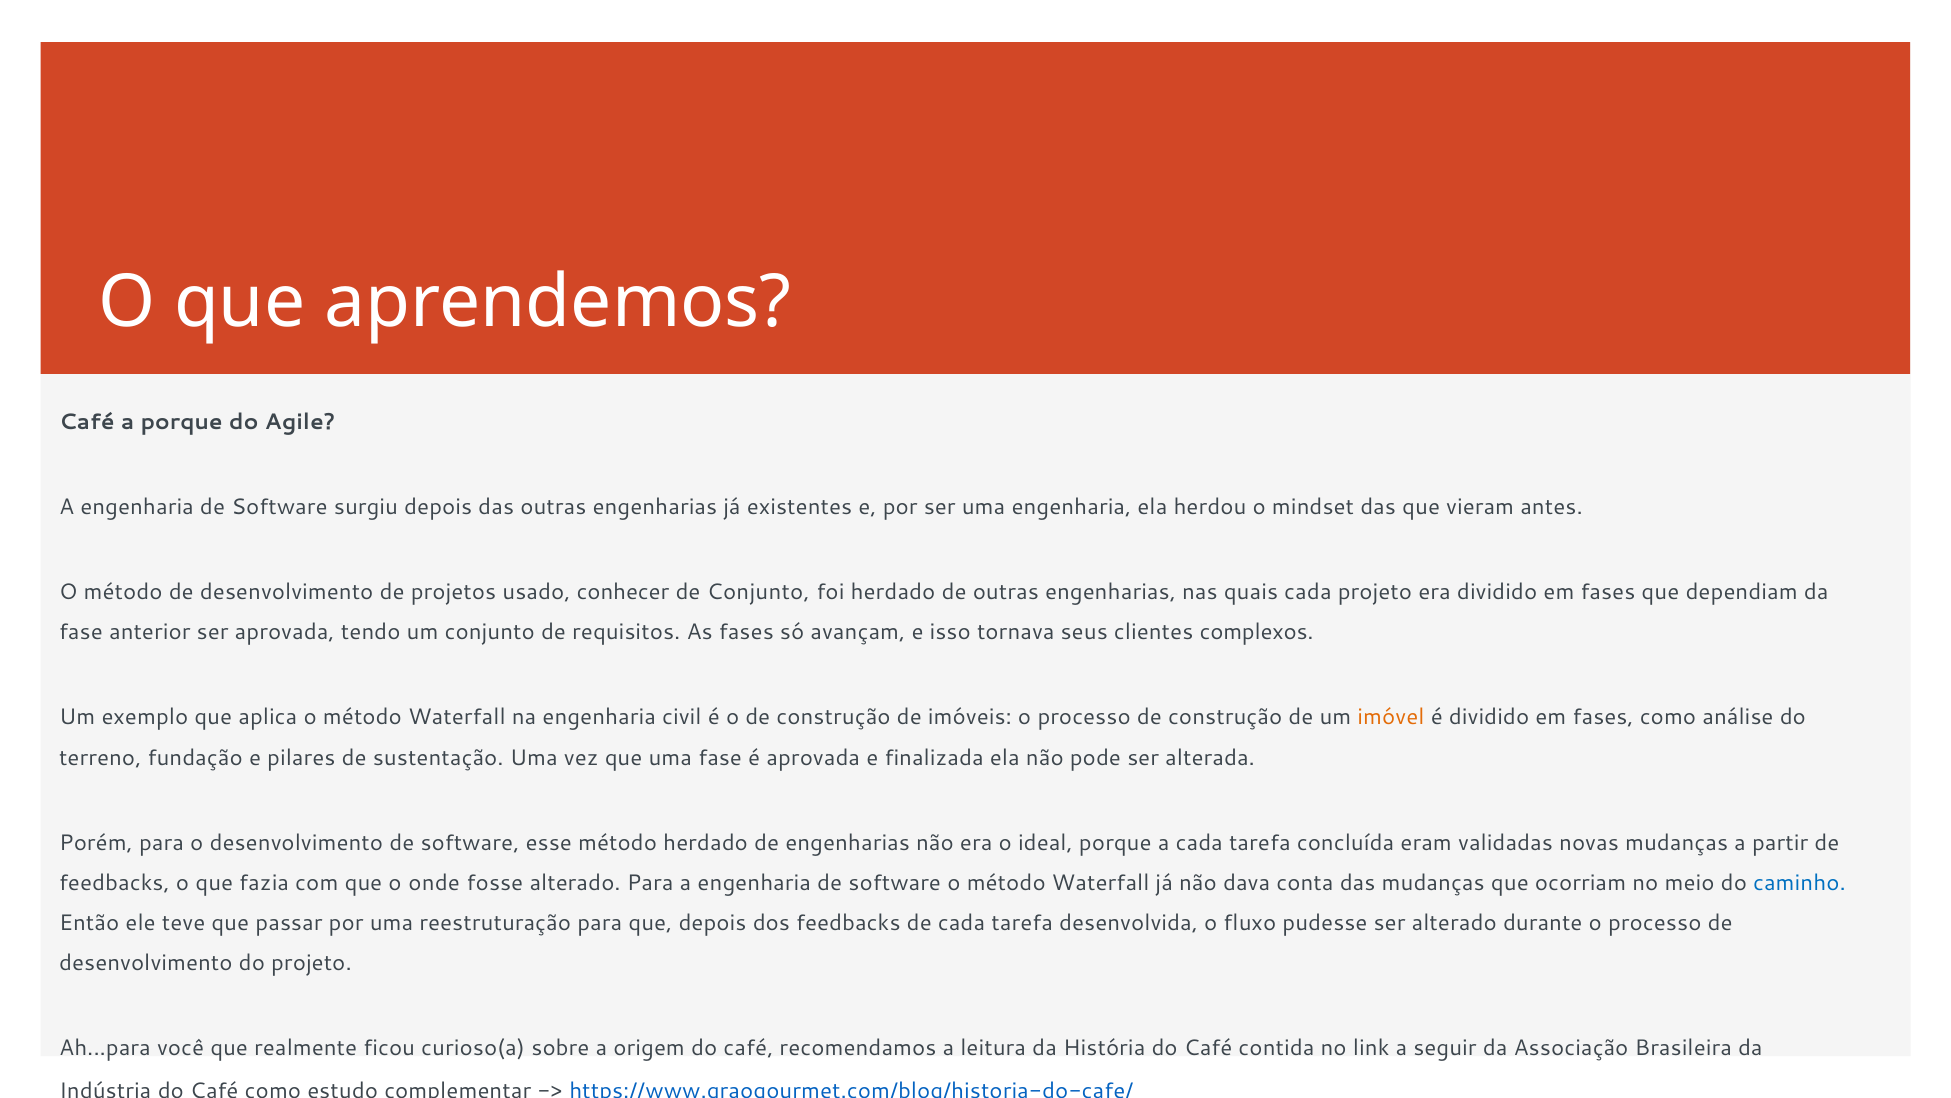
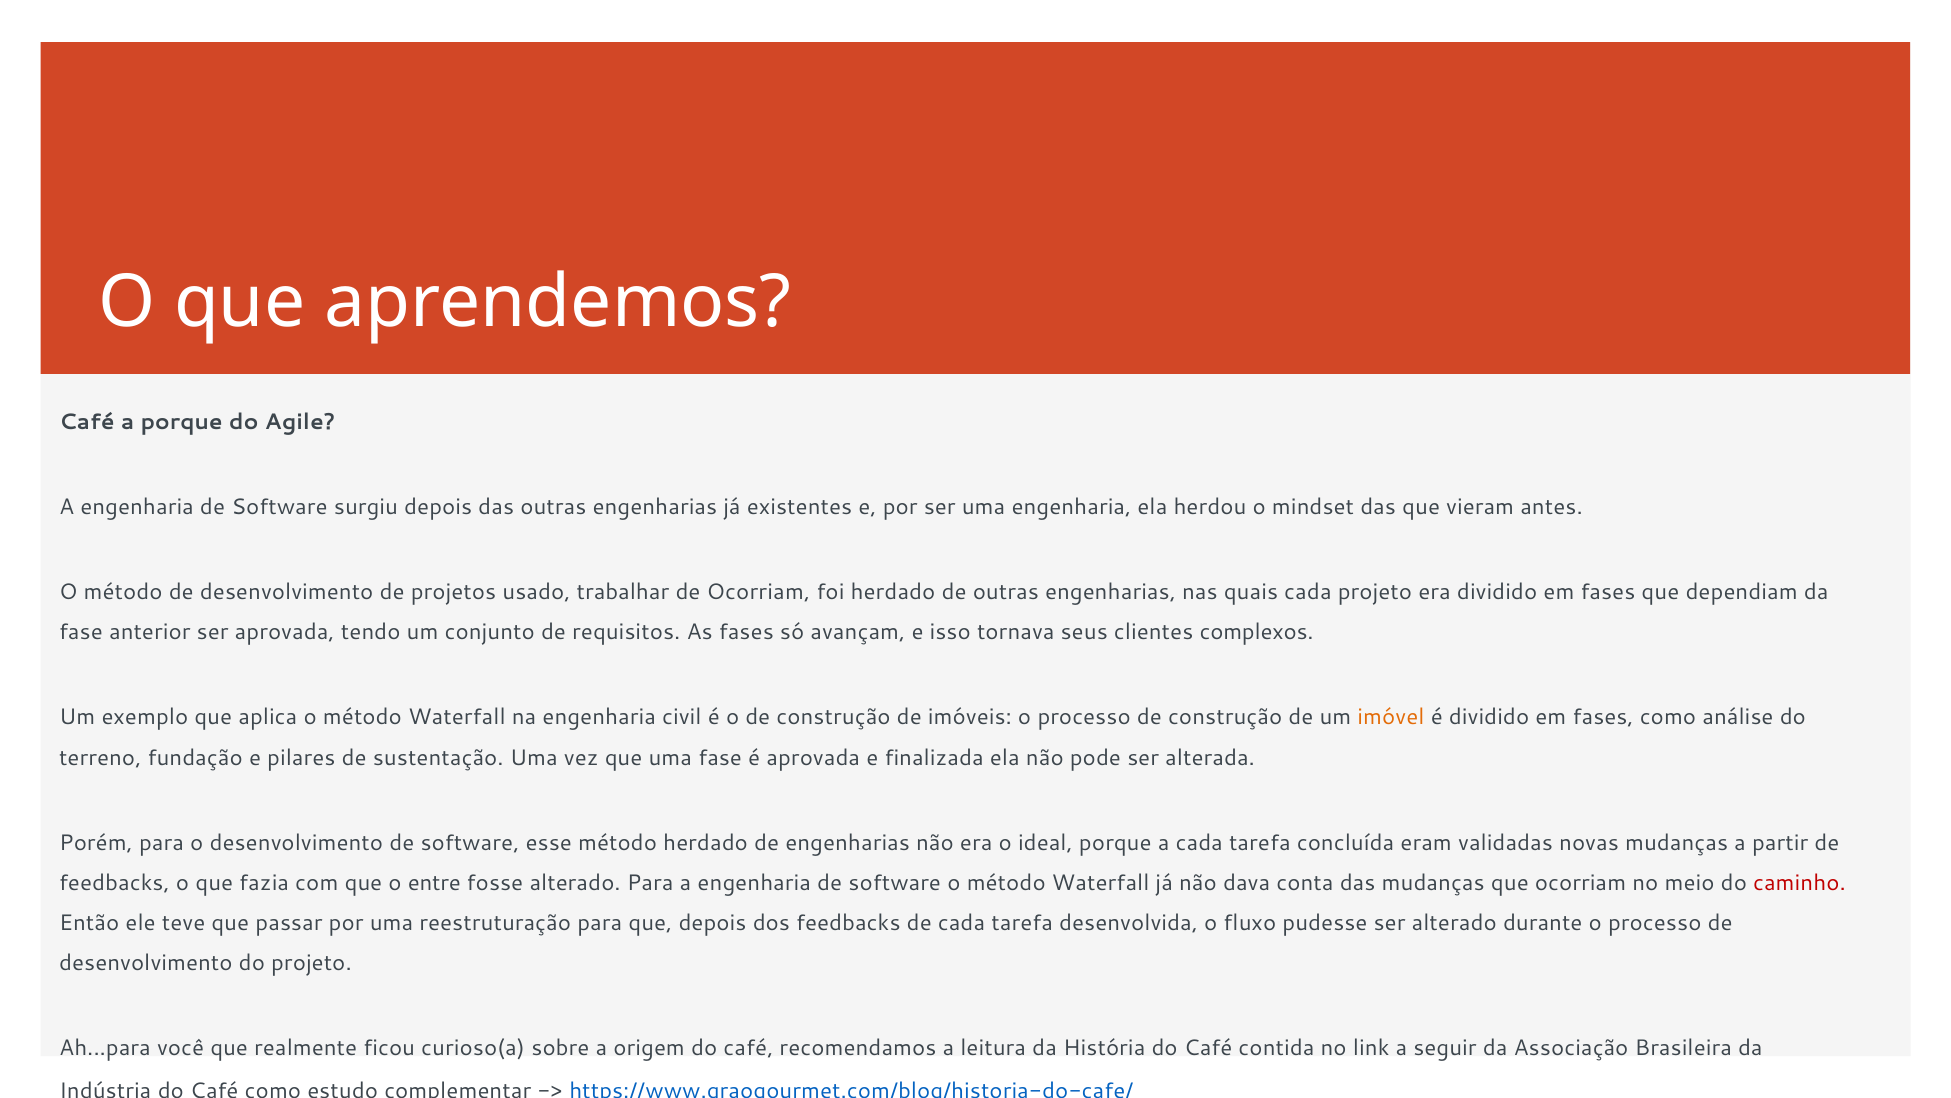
conhecer: conhecer -> trabalhar (623, 592)
de Conjunto: Conjunto -> Ocorriam (758, 592)
onde: onde -> entre (434, 882)
caminho colour: blue -> red (1799, 882)
